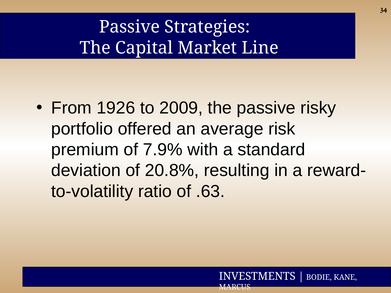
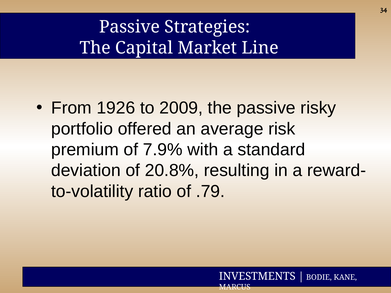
.63: .63 -> .79 (210, 192)
